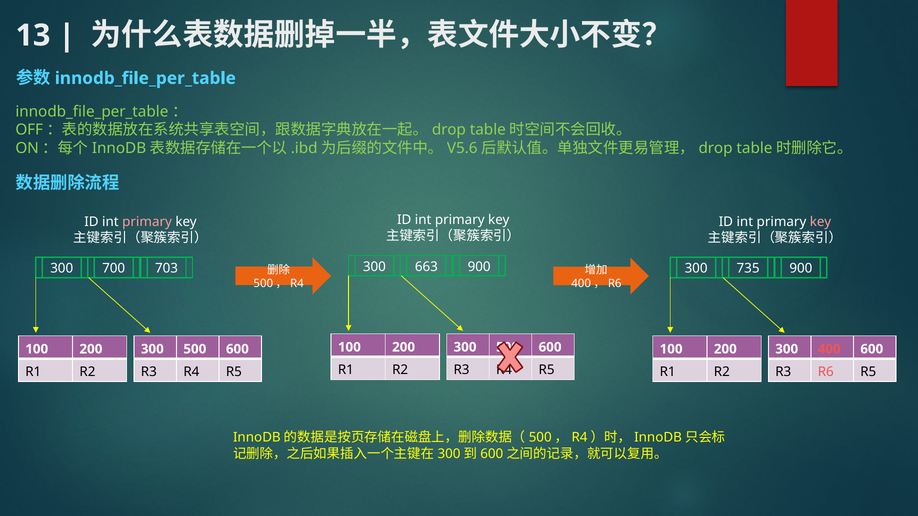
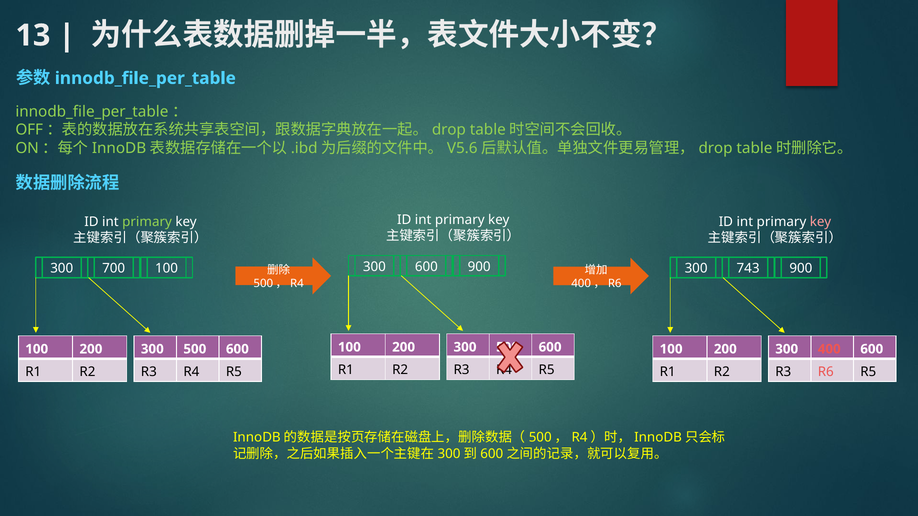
primary colour: pink -> light green (147, 222)
300 663: 663 -> 600 (426, 267)
700 703: 703 -> 100 (166, 269)
735: 735 -> 743 (748, 269)
